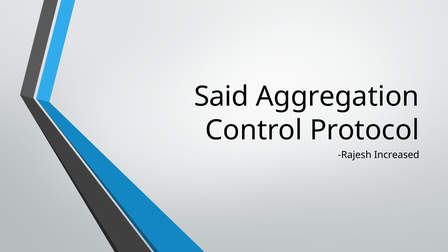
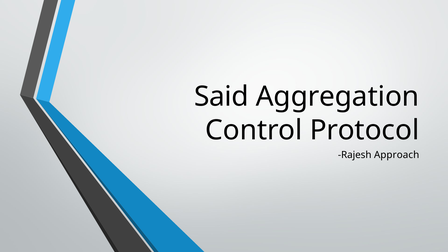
Increased: Increased -> Approach (397, 155)
